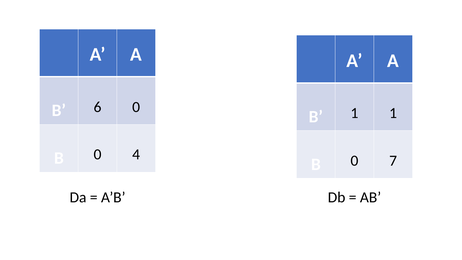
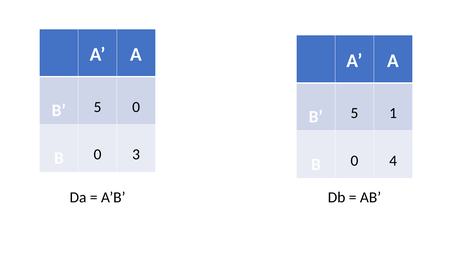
6: 6 -> 5 (98, 107)
1: 1 -> 5 (354, 113)
4: 4 -> 3 (136, 154)
7: 7 -> 4 (393, 161)
